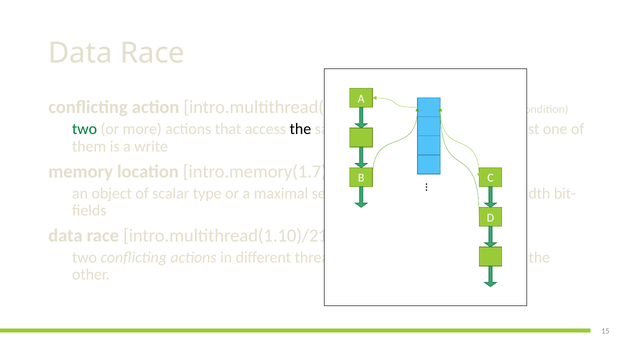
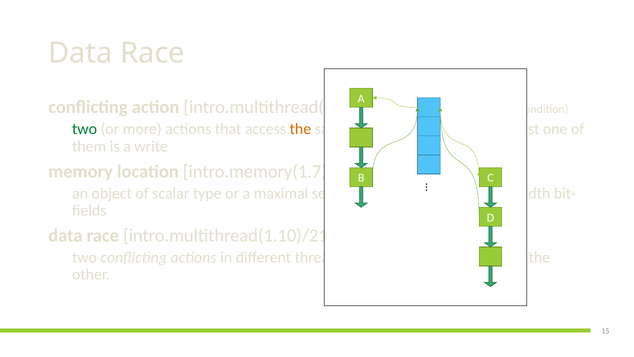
the colour: black -> orange (300, 129)
